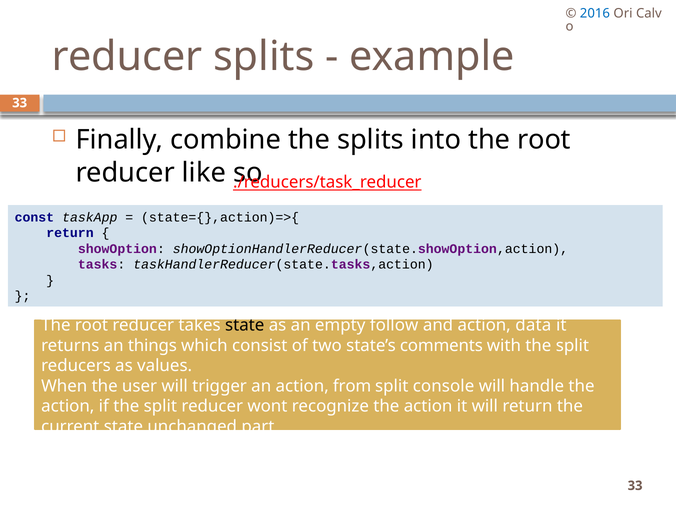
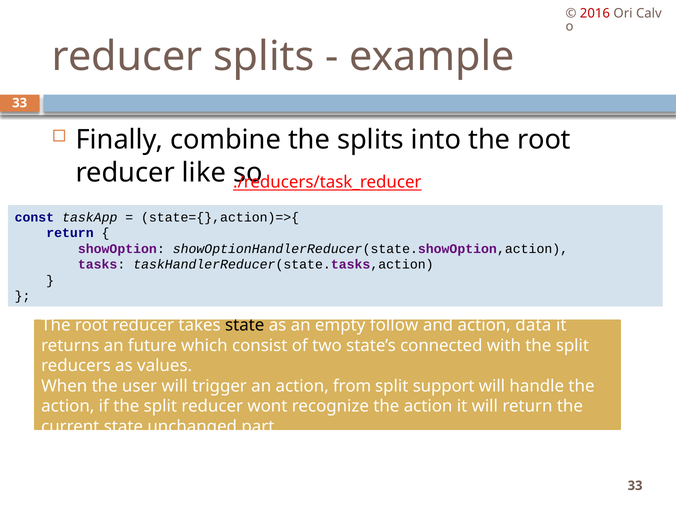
2016 colour: blue -> red (595, 13)
things: things -> future (152, 346)
comments: comments -> connected (441, 346)
console: console -> support (444, 386)
